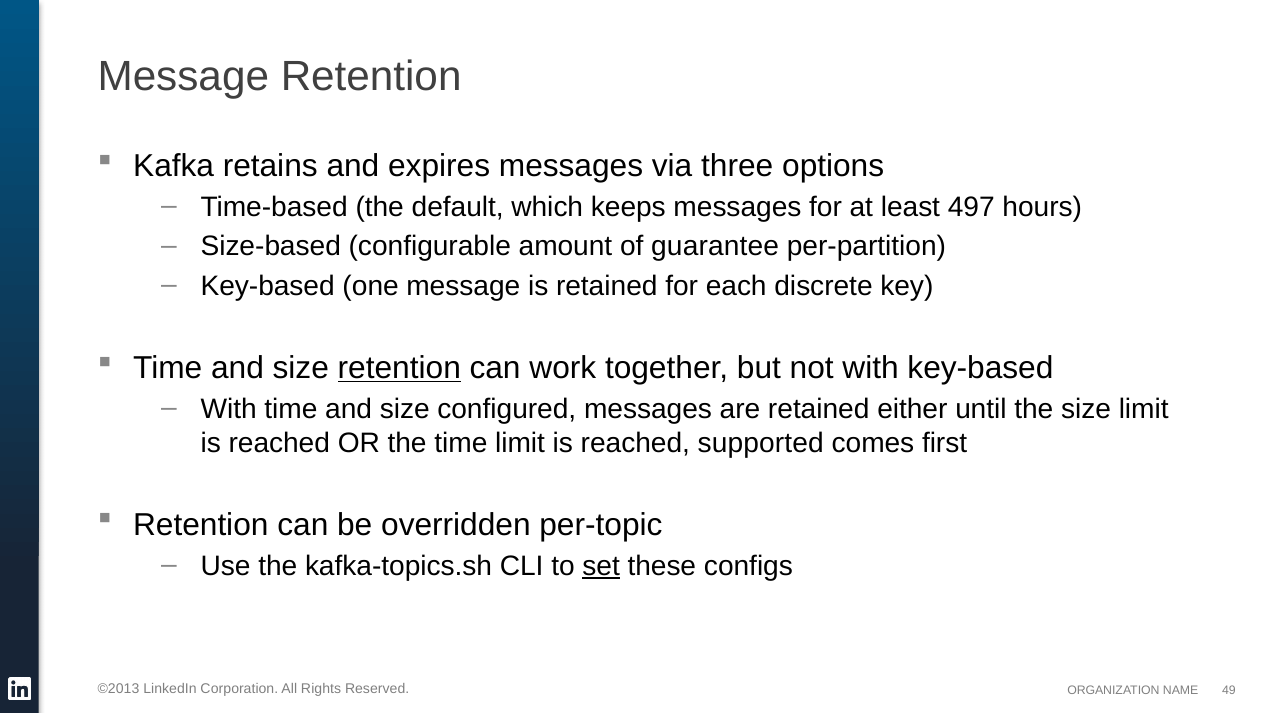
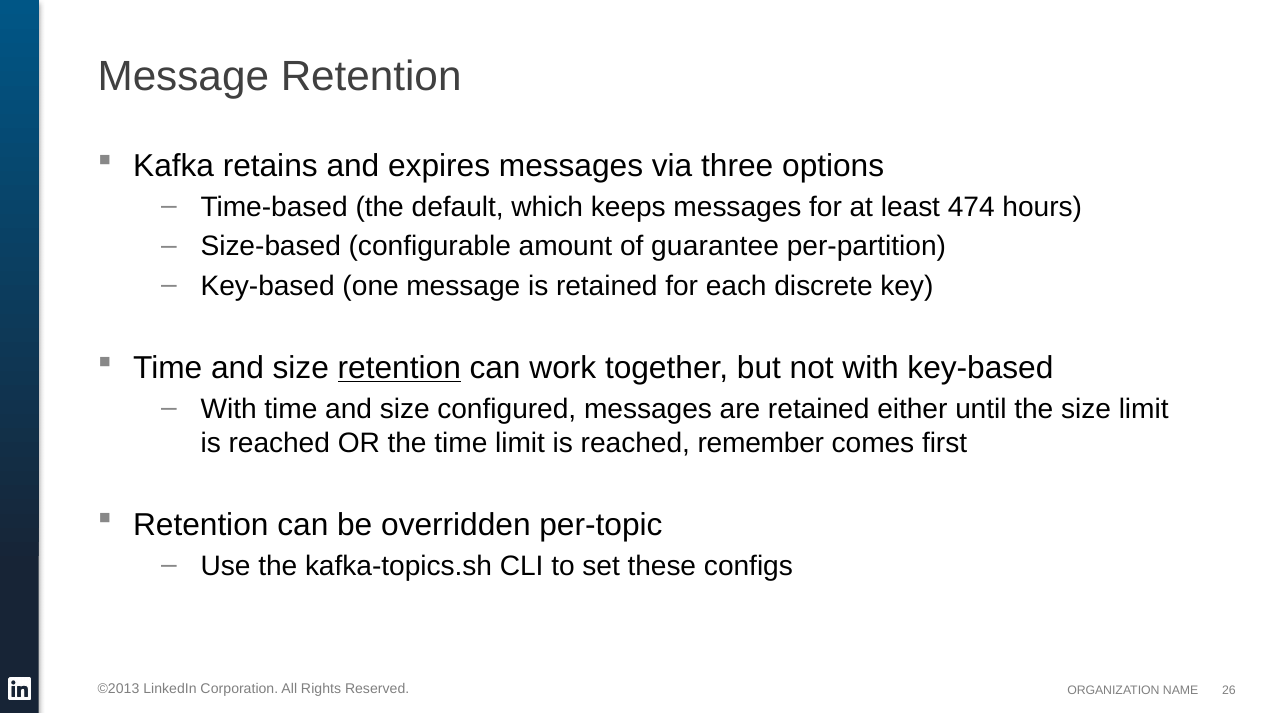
497: 497 -> 474 (971, 207)
supported: supported -> remember (761, 443)
set underline: present -> none (601, 566)
49: 49 -> 26 (1229, 691)
